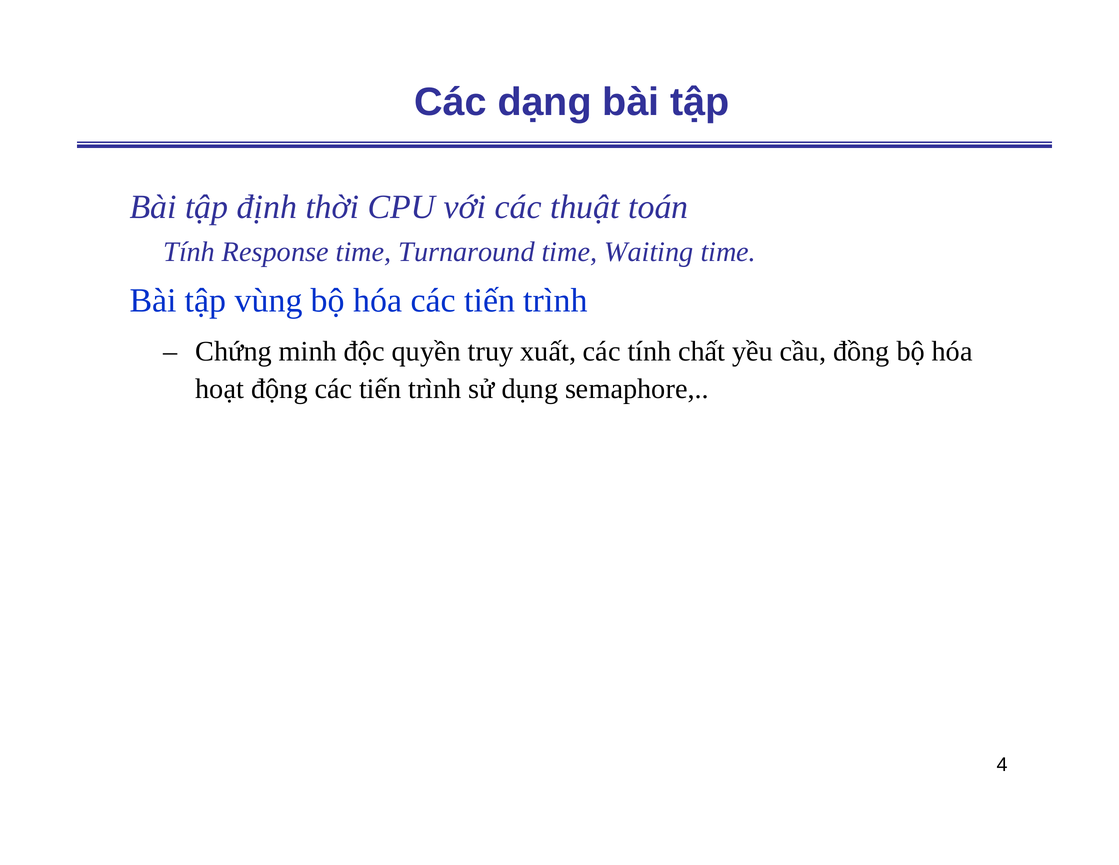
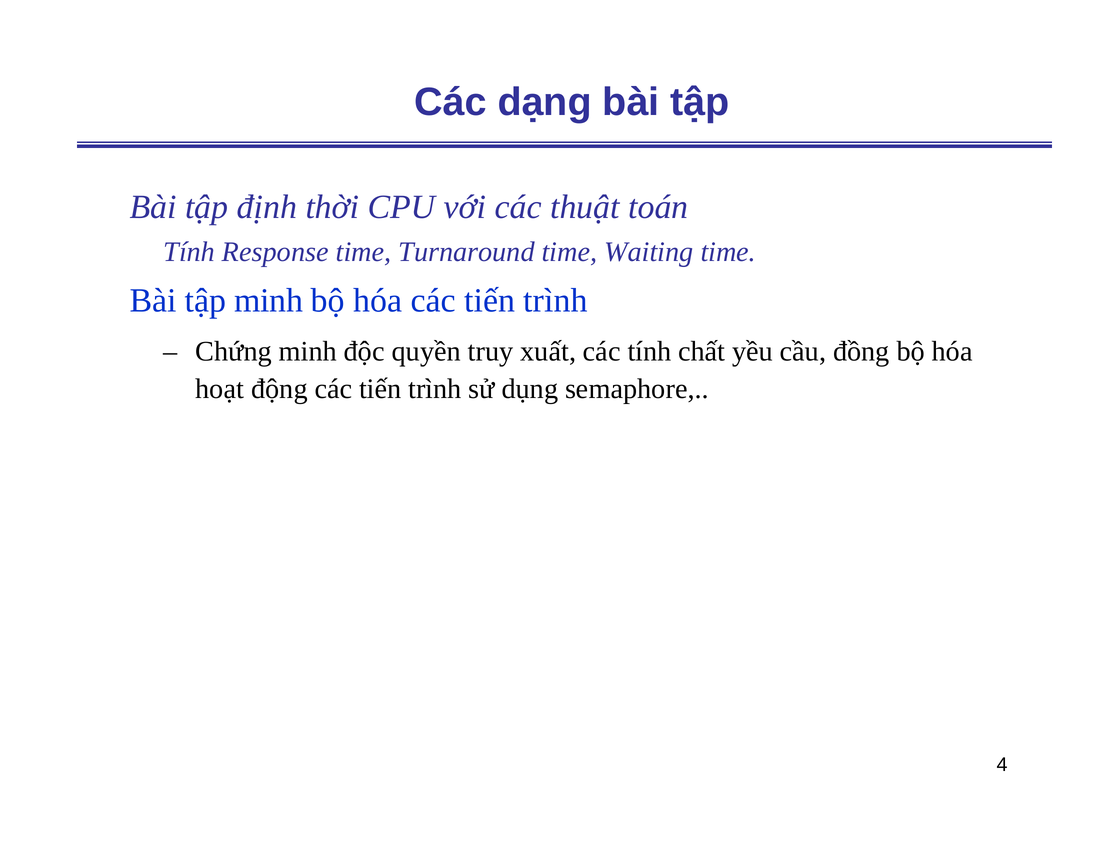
tập vùng: vùng -> minh (269, 300)
